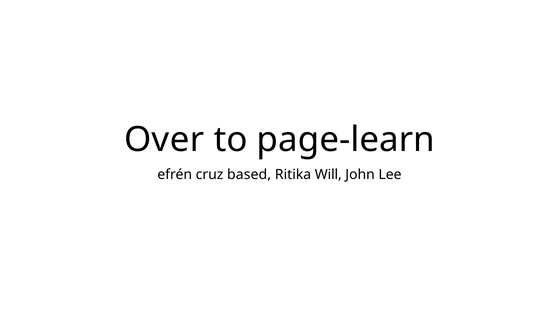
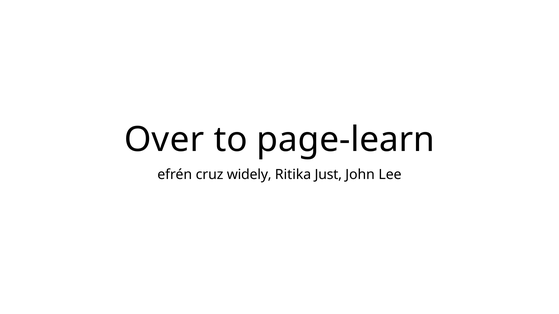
based: based -> widely (249, 175)
Will: Will -> Just (328, 175)
